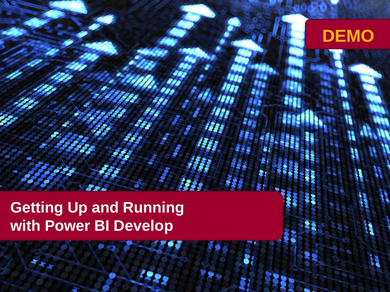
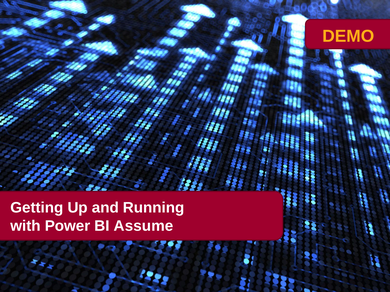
Develop: Develop -> Assume (144, 226)
